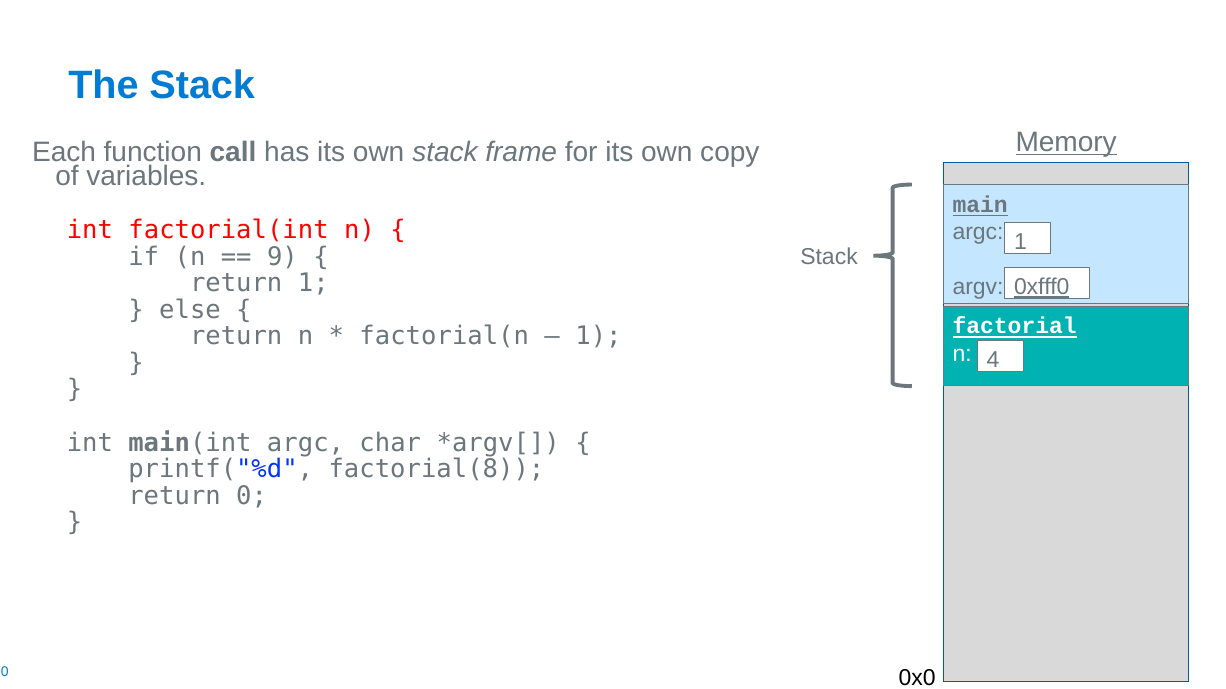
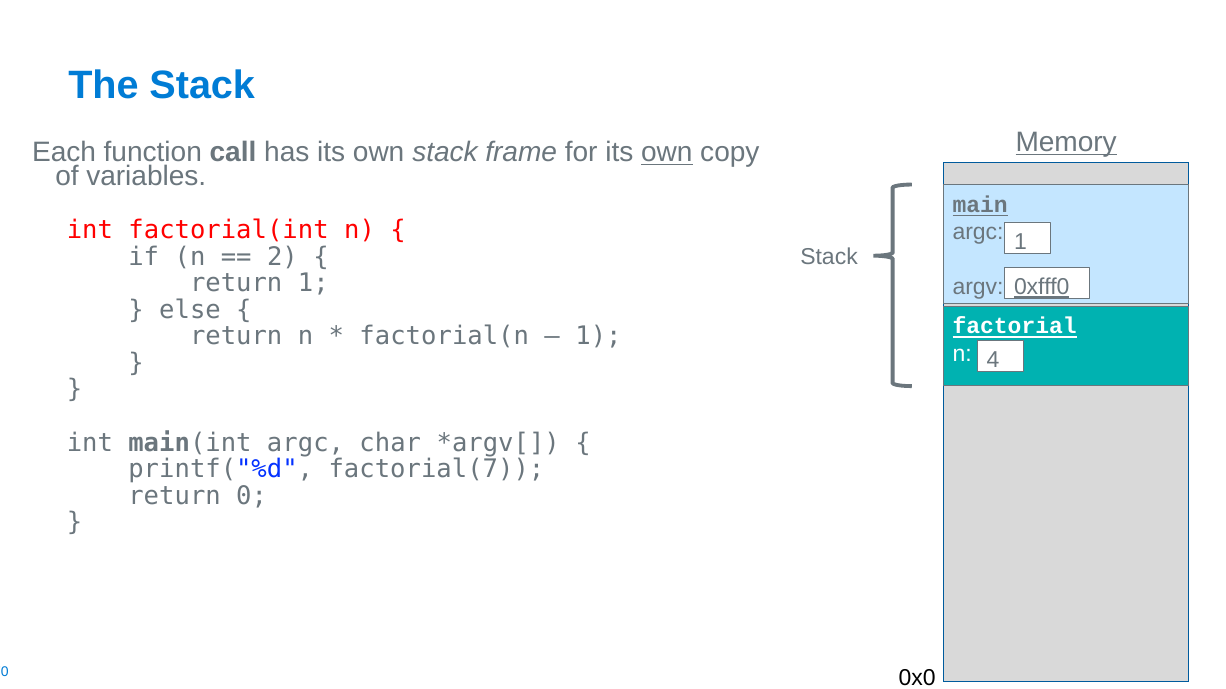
own underline: none -> present (667, 152)
9: 9 -> 2 (282, 257)
factorial(8: factorial(8 -> factorial(7 (436, 470)
